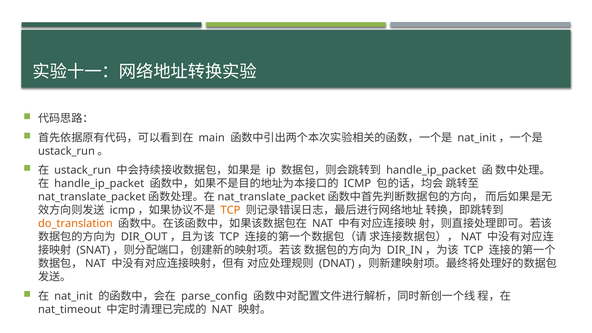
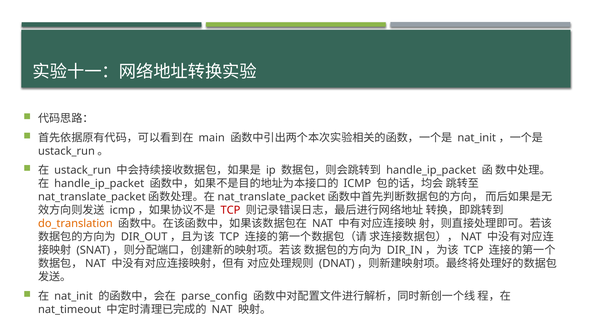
TCP colour: orange -> red (230, 210)
